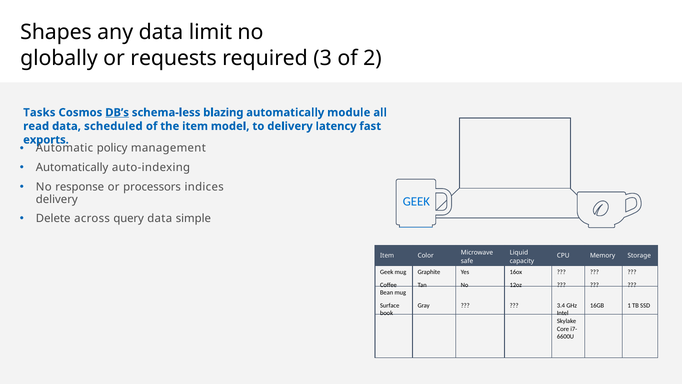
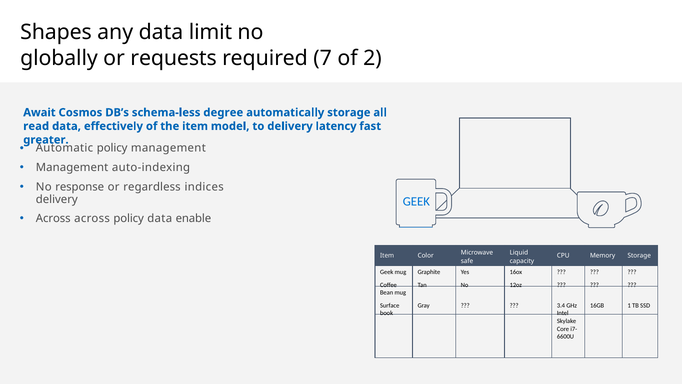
3: 3 -> 7 (323, 58)
Tasks: Tasks -> Await (39, 112)
DB’s underline: present -> none (117, 112)
blazing: blazing -> degree (223, 112)
automatically module: module -> storage (349, 112)
scheduled: scheduled -> effectively (113, 126)
exports: exports -> greater (46, 140)
Automatically: Automatically -> Management (72, 167)
processors: processors -> regardless (152, 187)
Delete: Delete -> Across (53, 218)
across query: query -> policy (129, 218)
simple: simple -> enable (193, 218)
